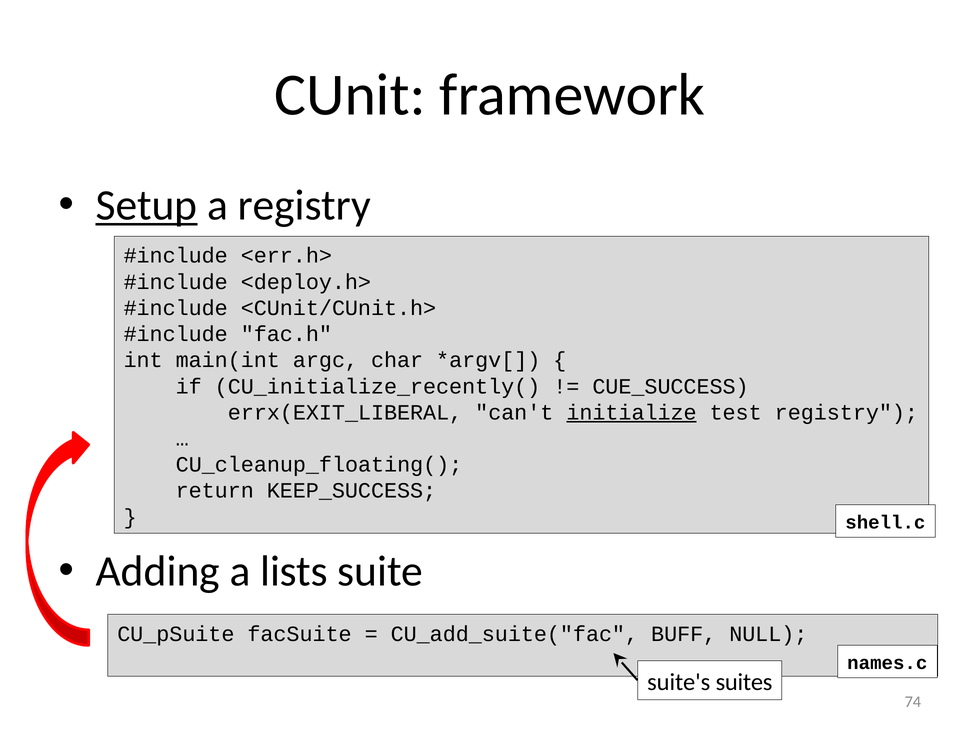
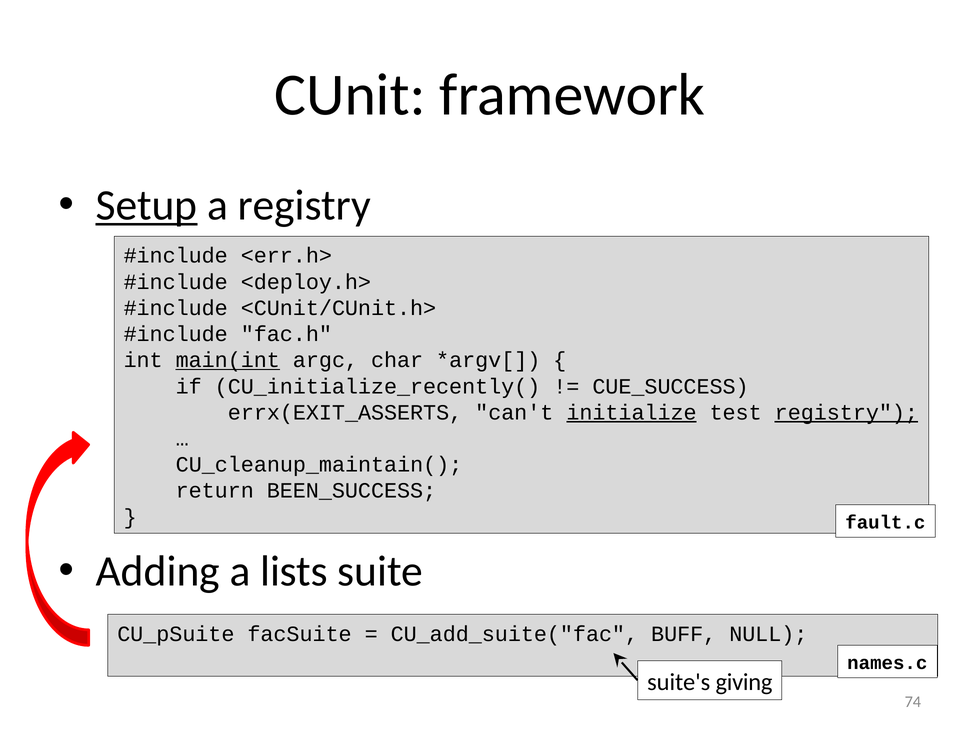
main(int underline: none -> present (228, 360)
errx(EXIT_LIBERAL: errx(EXIT_LIBERAL -> errx(EXIT_ASSERTS (345, 412)
registry underline: none -> present (846, 412)
CU_cleanup_floating(: CU_cleanup_floating( -> CU_cleanup_maintain( (319, 465)
KEEP_SUCCESS: KEEP_SUCCESS -> BEEN_SUCCESS (351, 491)
shell.c: shell.c -> fault.c (885, 522)
suites: suites -> giving (744, 682)
